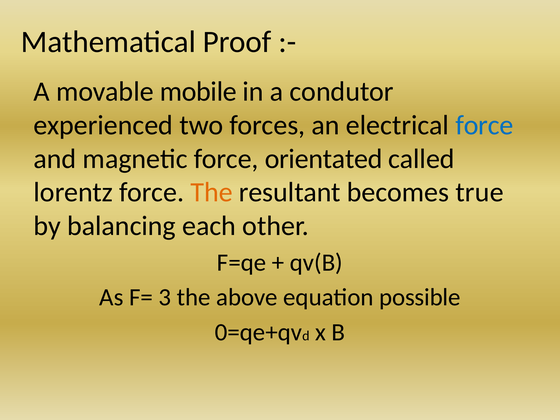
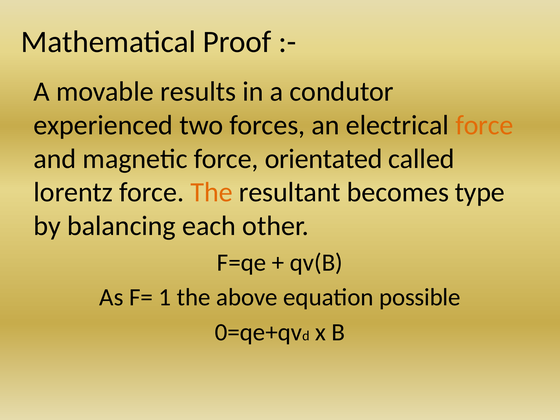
mobile: mobile -> results (198, 92)
force colour: blue -> orange (484, 125)
true: true -> type (480, 192)
3: 3 -> 1 (165, 297)
